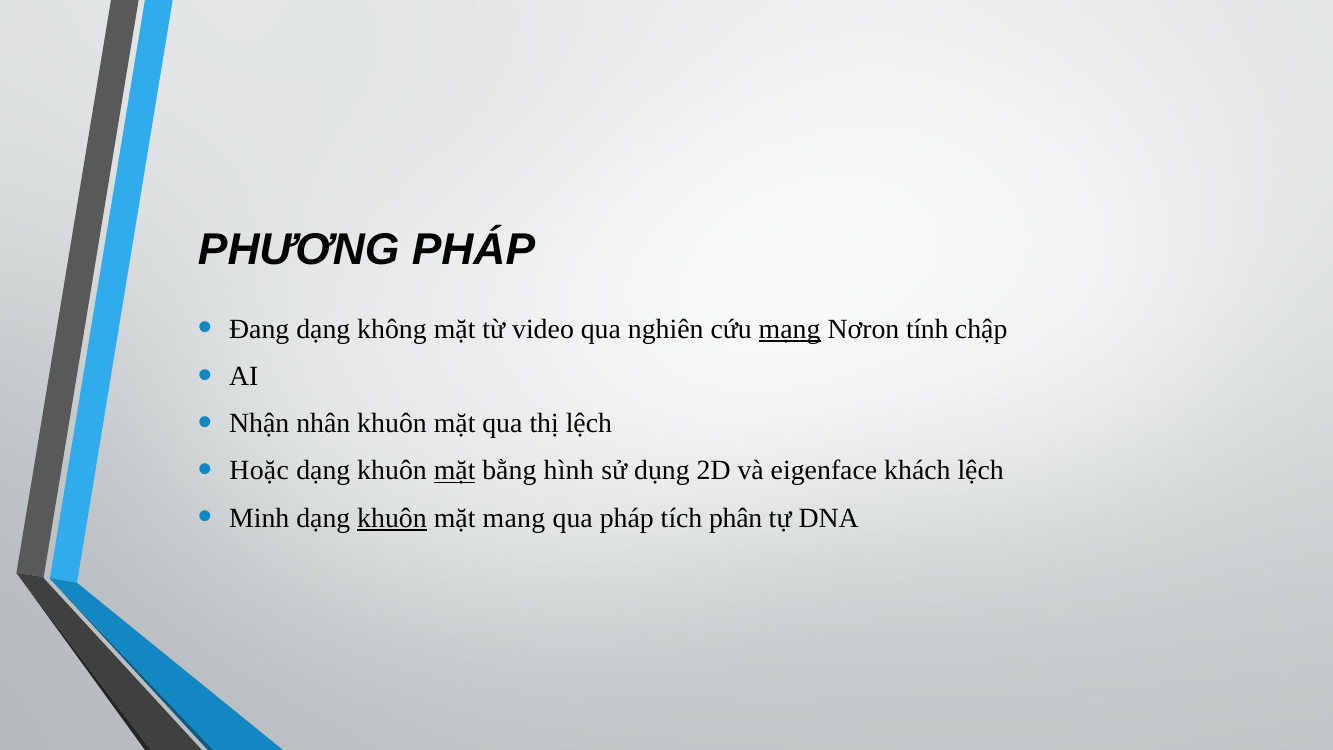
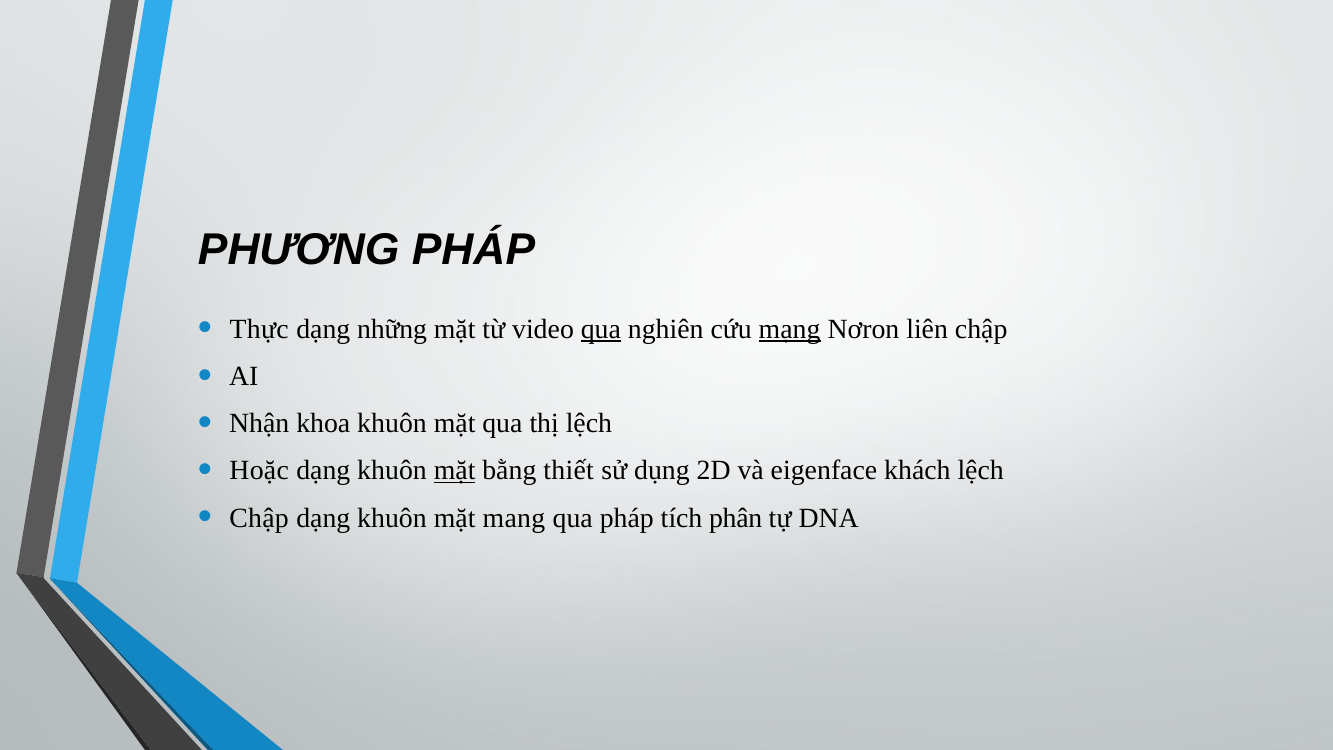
Đang: Đang -> Thực (259, 329)
không: không -> những (392, 329)
qua underline: none -> present (601, 329)
tính: tính -> liên (927, 329)
nhân: nhân -> khoa (323, 423)
hình: hình -> thiết (569, 471)
Minh: Minh -> Chập (259, 518)
khuôn underline: present -> none (392, 518)
